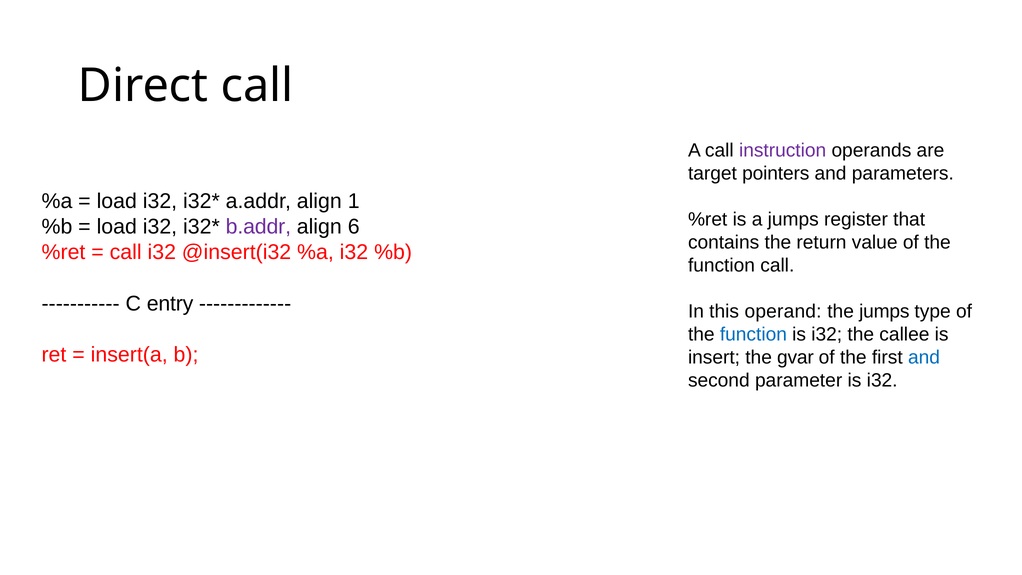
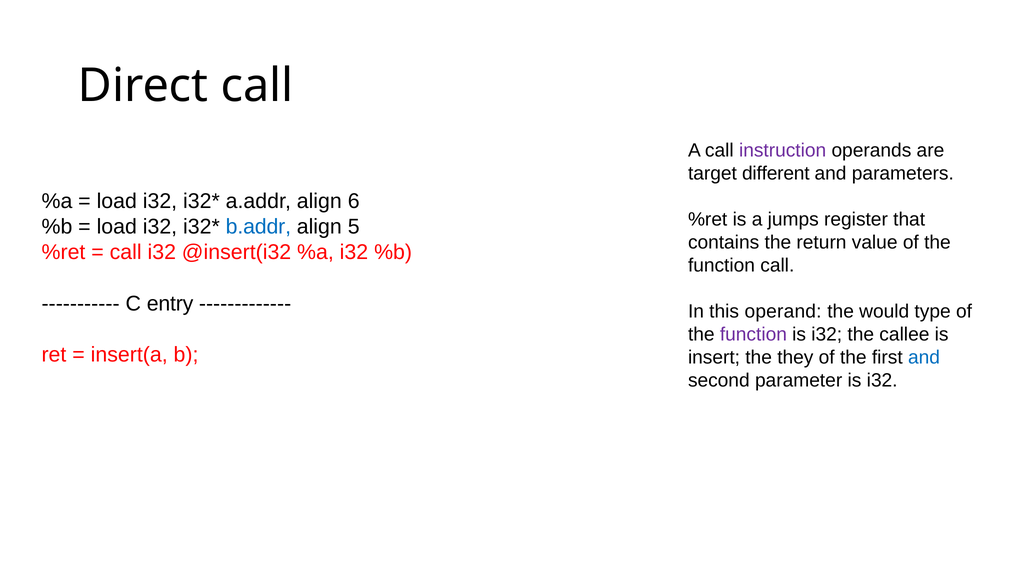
pointers: pointers -> different (776, 173)
1: 1 -> 6 (354, 201)
b.addr colour: purple -> blue (258, 227)
6: 6 -> 5 (354, 227)
the jumps: jumps -> would (884, 311)
function colour: blue -> purple (753, 334)
gvar: gvar -> they (795, 357)
